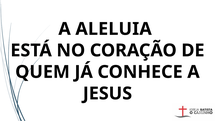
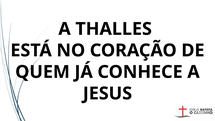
ALELUIA: ALELUIA -> THALLES (114, 29)
